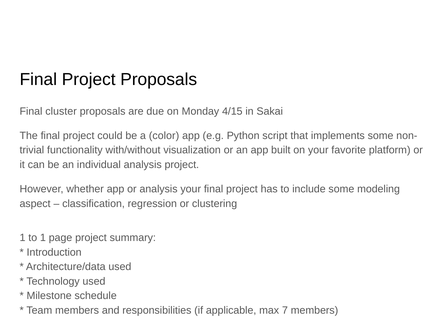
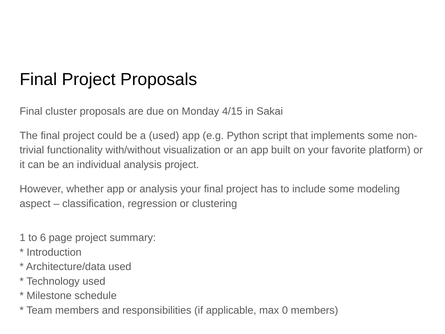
a color: color -> used (164, 136)
to 1: 1 -> 6 (43, 238)
7: 7 -> 0 (285, 310)
